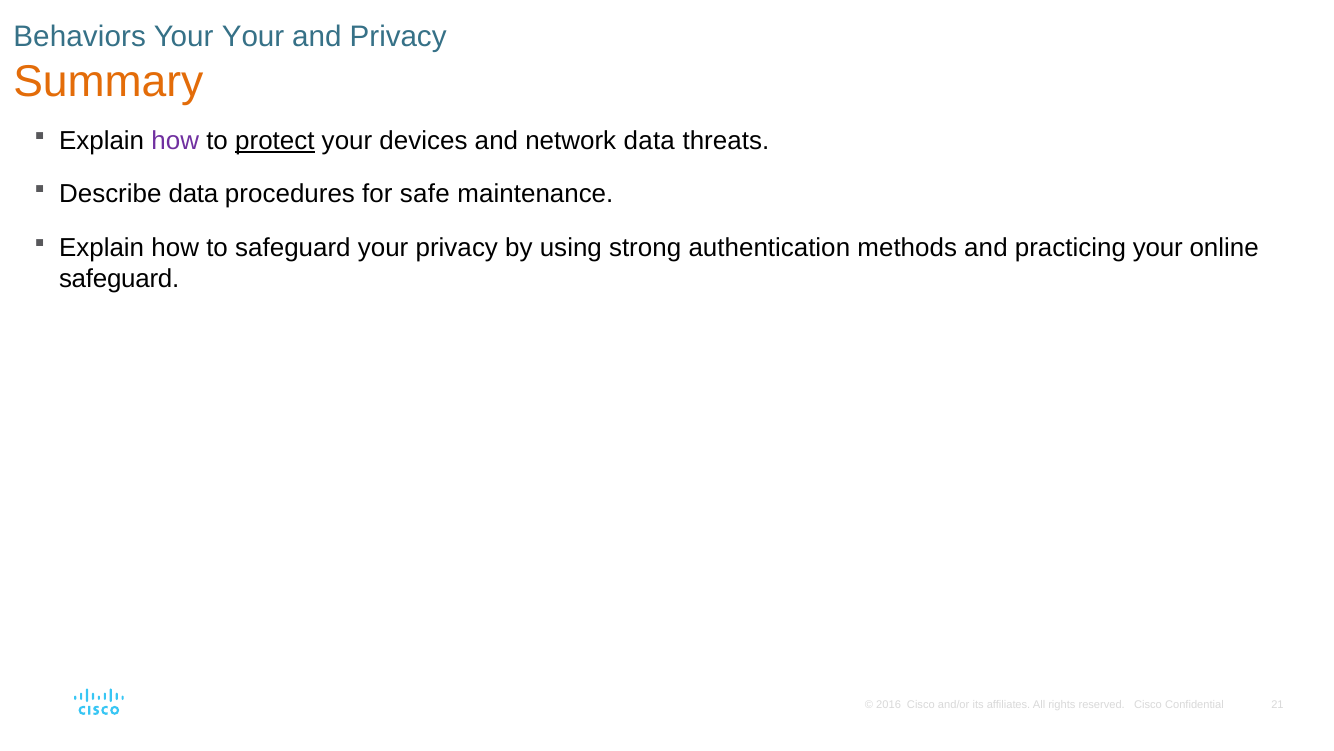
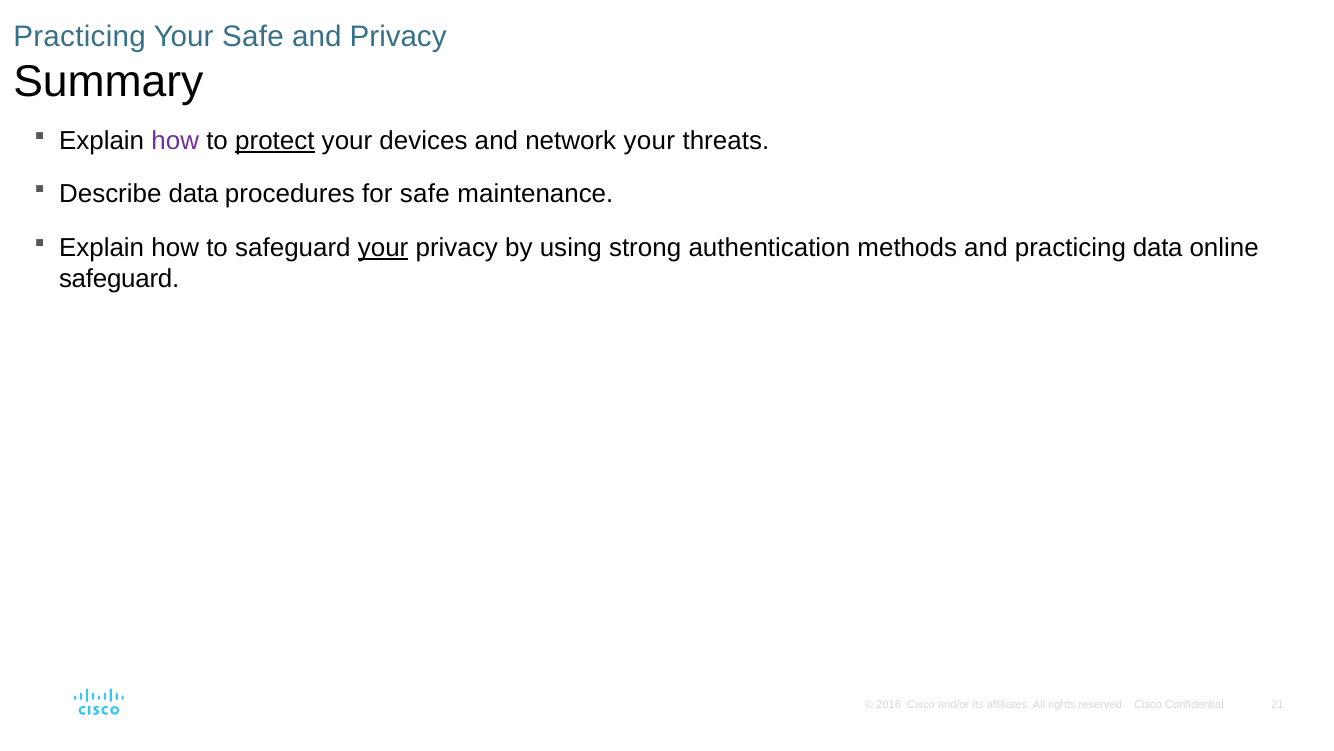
Behaviors: Behaviors -> Practicing (80, 37)
Your Your: Your -> Safe (253, 37)
Summary colour: orange -> black (108, 82)
network data: data -> your (649, 141)
your underline: none -> present (383, 247)
practicing your: your -> data (1158, 247)
